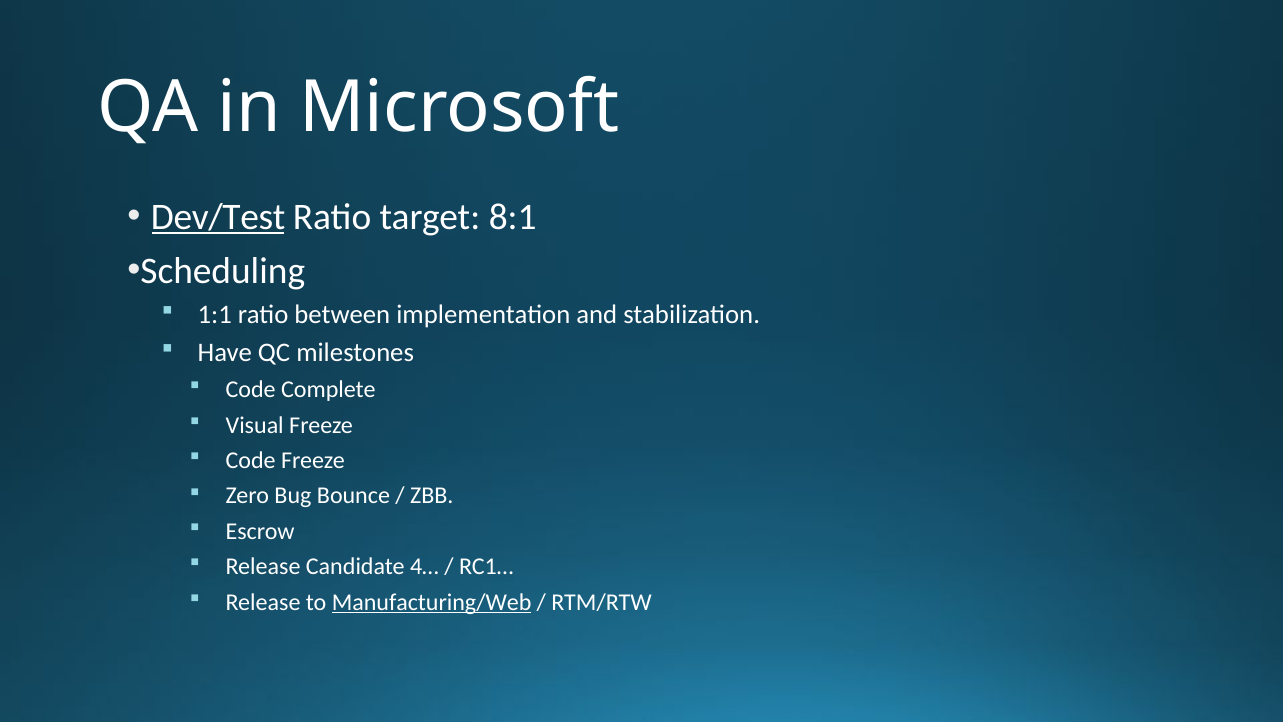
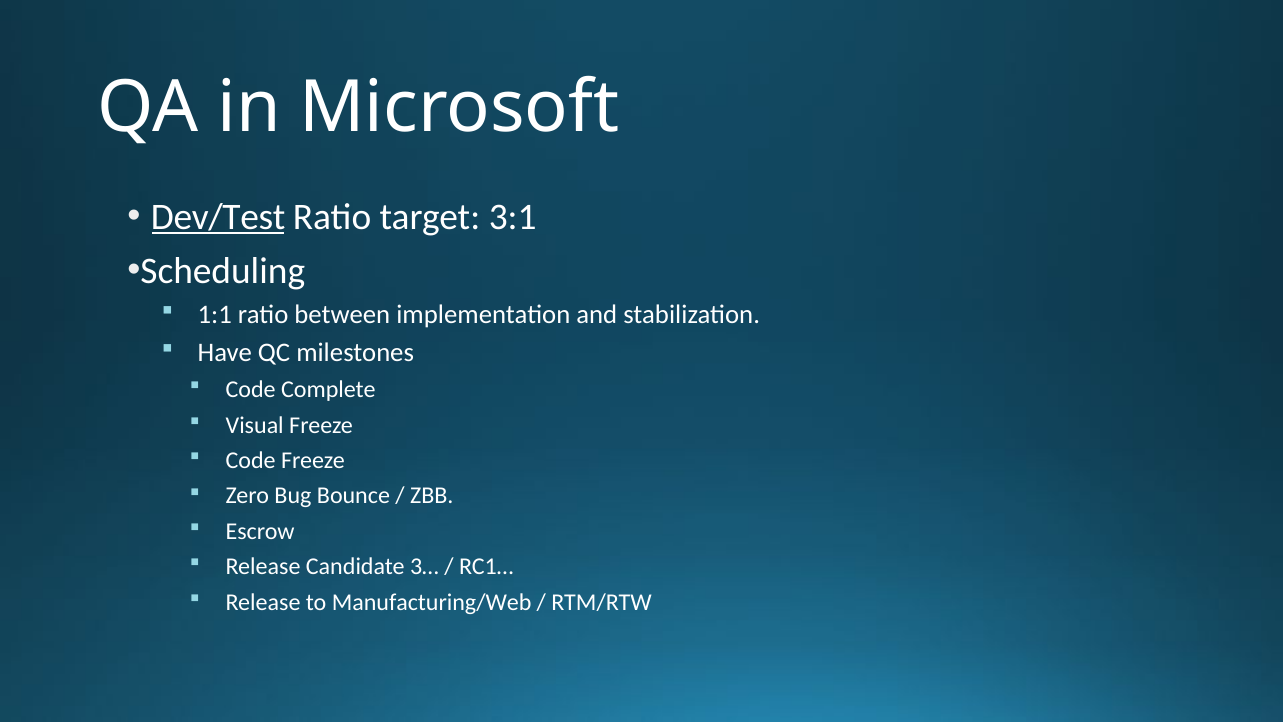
8:1: 8:1 -> 3:1 (513, 217)
4…: 4… -> 3… (424, 566)
Manufacturing/Web underline: present -> none (432, 602)
